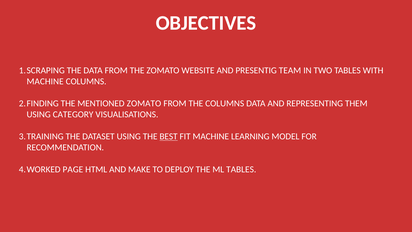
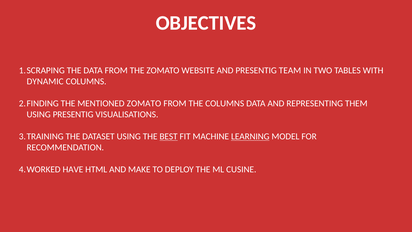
MACHINE: MACHINE -> DYNAMIC (45, 82)
USING CATEGORY: CATEGORY -> PRESENTIG (73, 114)
LEARNING underline: none -> present (250, 136)
PAGE: PAGE -> HAVE (73, 169)
ML TABLES: TABLES -> CUSINE (241, 169)
